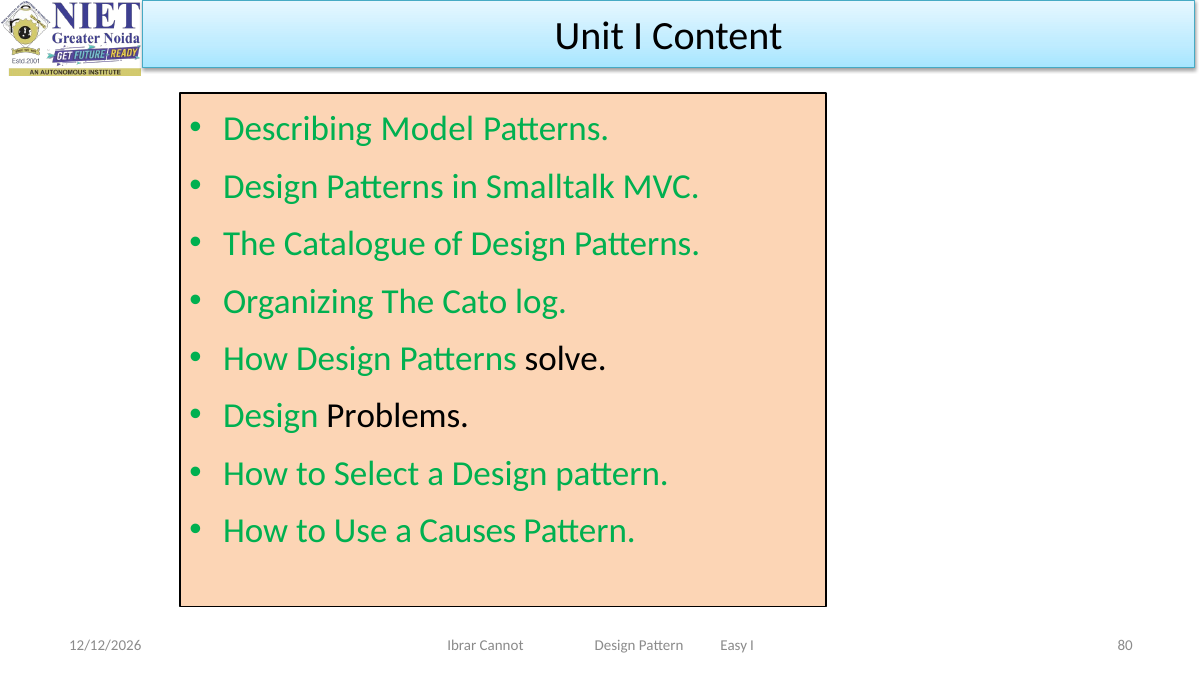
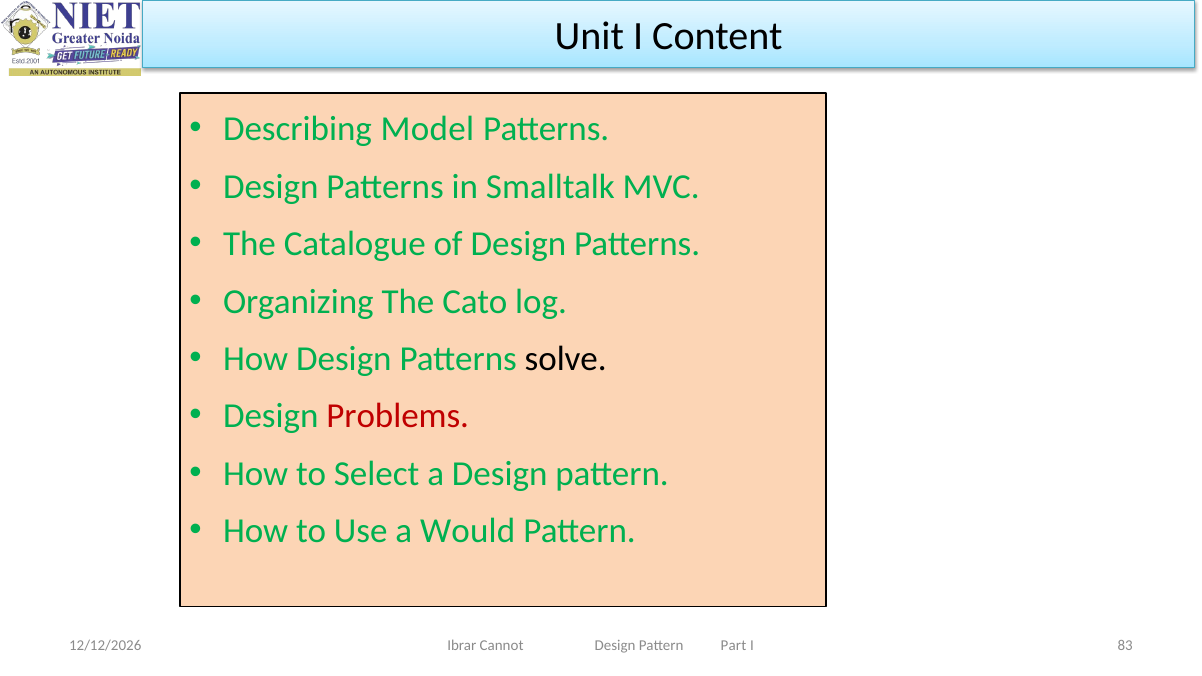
Problems colour: black -> red (398, 416)
Causes: Causes -> Would (468, 531)
Easy: Easy -> Part (734, 646)
80: 80 -> 83 (1125, 646)
